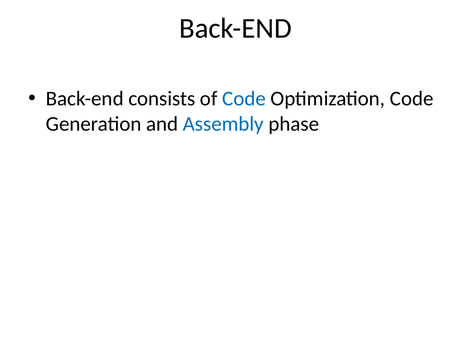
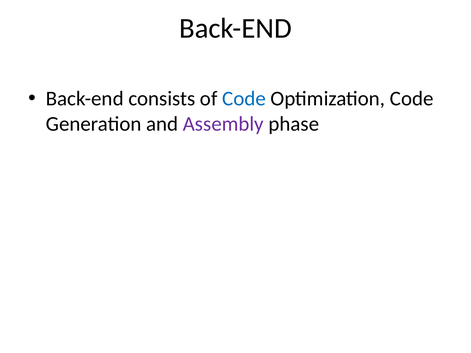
Assembly colour: blue -> purple (223, 124)
